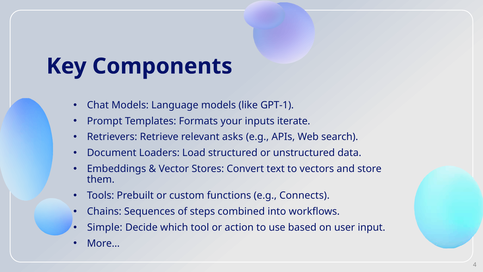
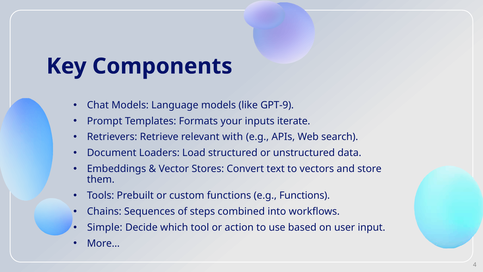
GPT-1: GPT-1 -> GPT-9 (277, 105)
asks: asks -> with (233, 137)
e.g Connects: Connects -> Functions (305, 195)
